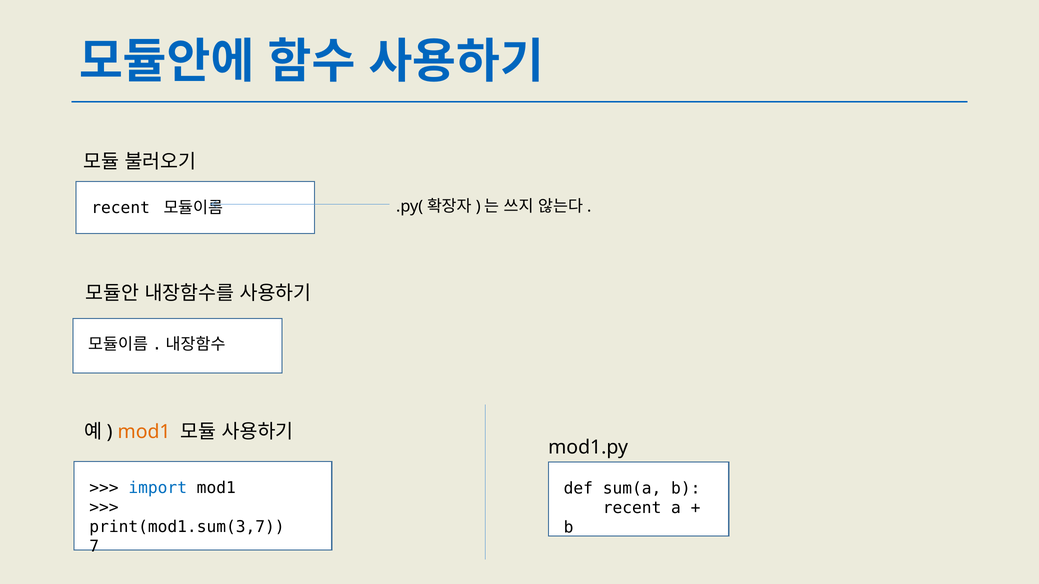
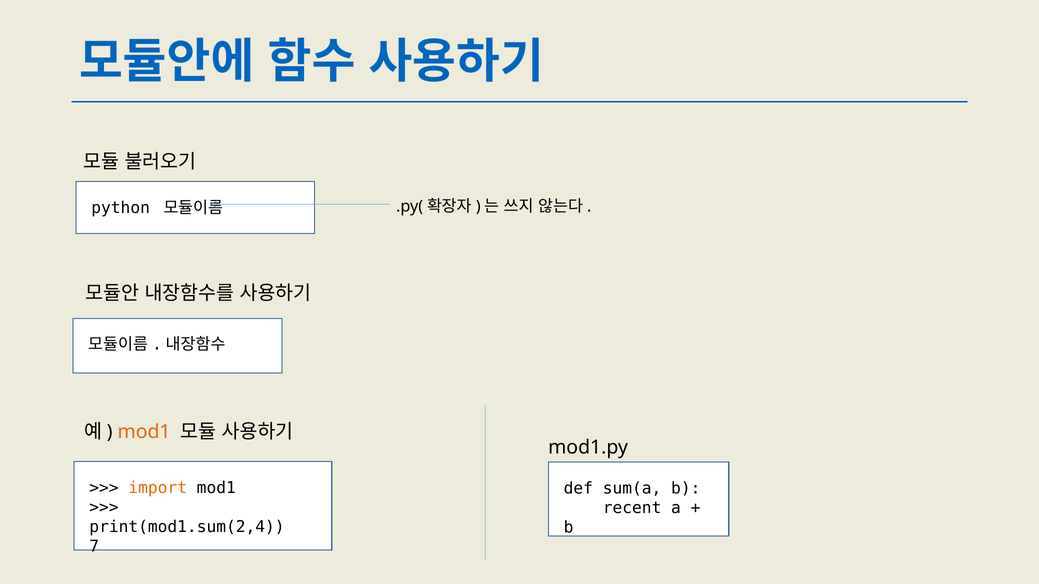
recent: recent -> python (121, 208)
import colour: blue -> orange (158, 488)
print(mod1.sum(3,7: print(mod1.sum(3,7 -> print(mod1.sum(2,4 (187, 527)
